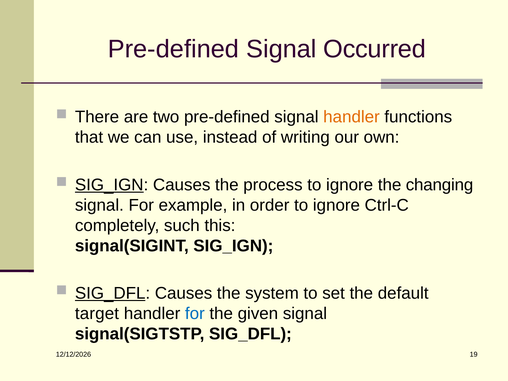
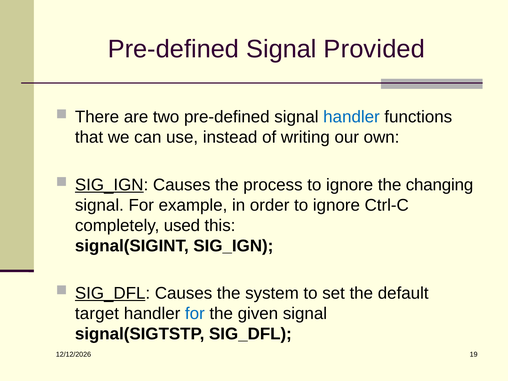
Occurred: Occurred -> Provided (374, 49)
handler colour: orange -> blue (351, 117)
such: such -> used (182, 225)
